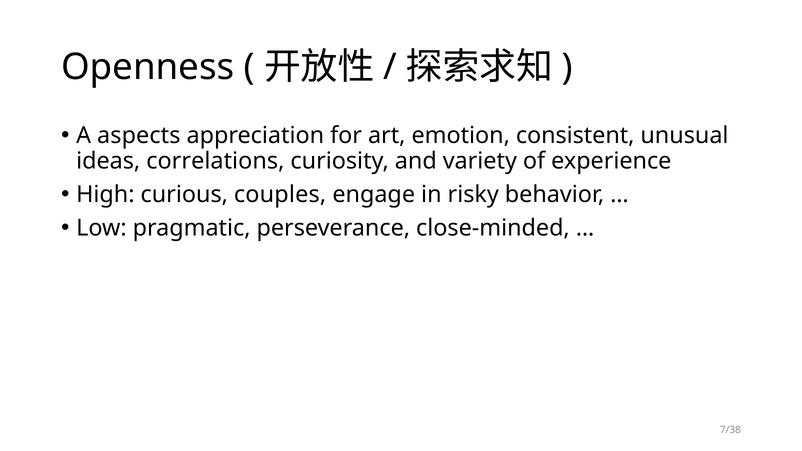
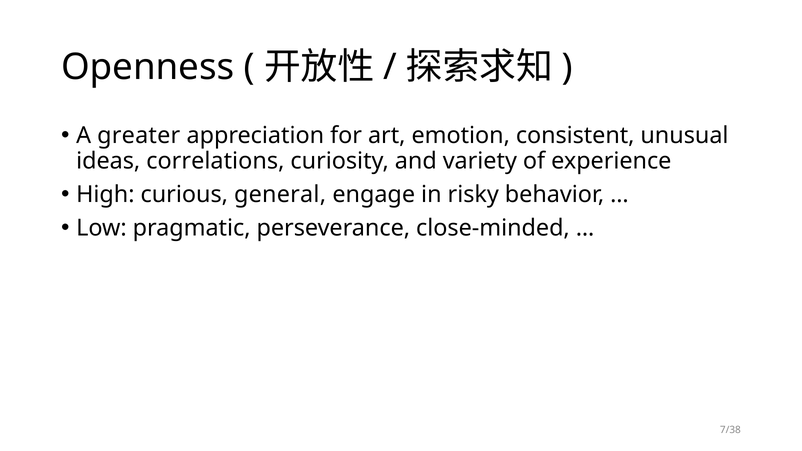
aspects: aspects -> greater (139, 136)
couples: couples -> general (280, 194)
